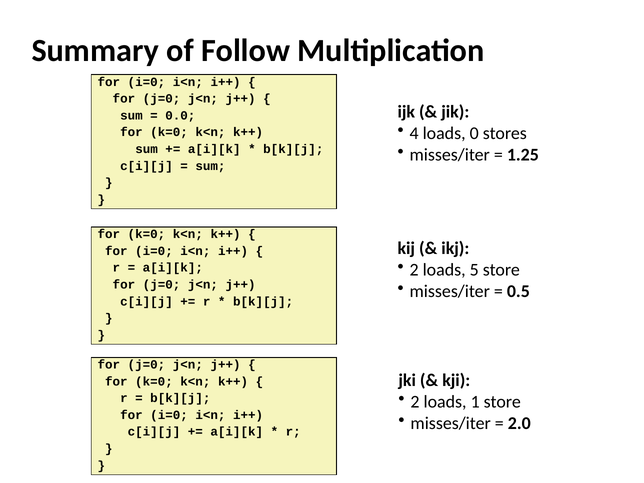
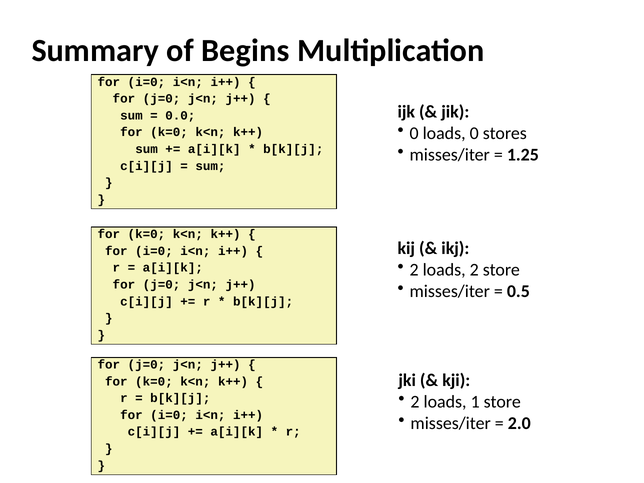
Follow: Follow -> Begins (245, 51)
4: 4 -> 0 (414, 133)
loads 5: 5 -> 2 (474, 270)
